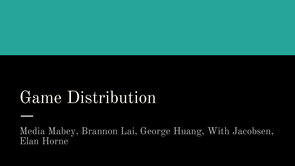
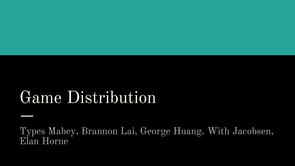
Media: Media -> Types (32, 131)
